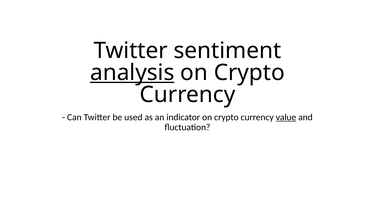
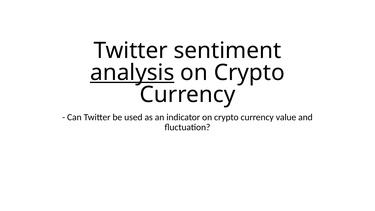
value underline: present -> none (286, 117)
